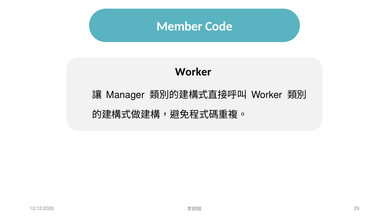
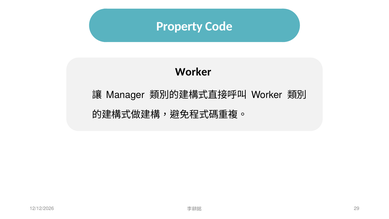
Member: Member -> Property (179, 26)
